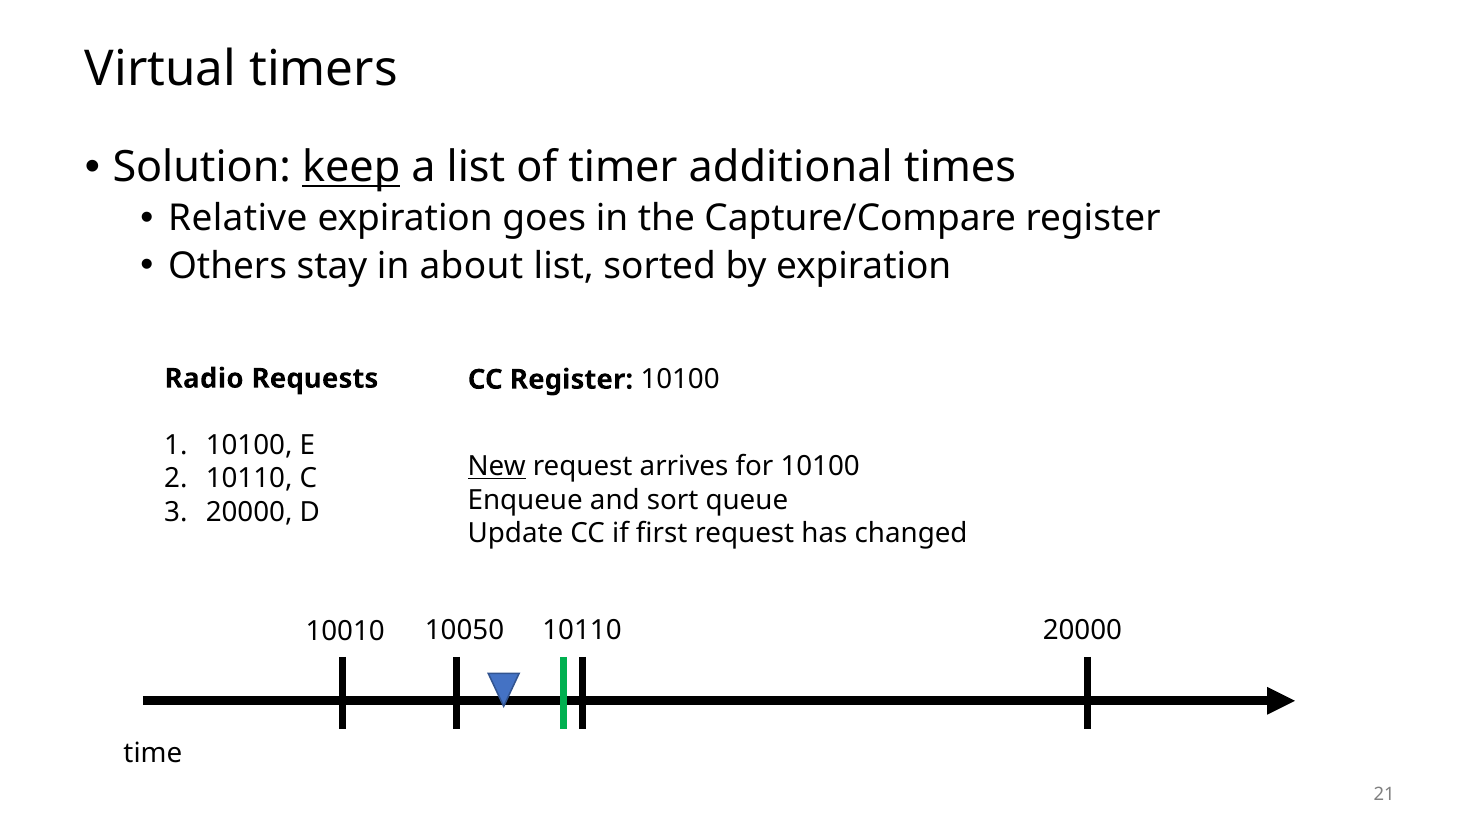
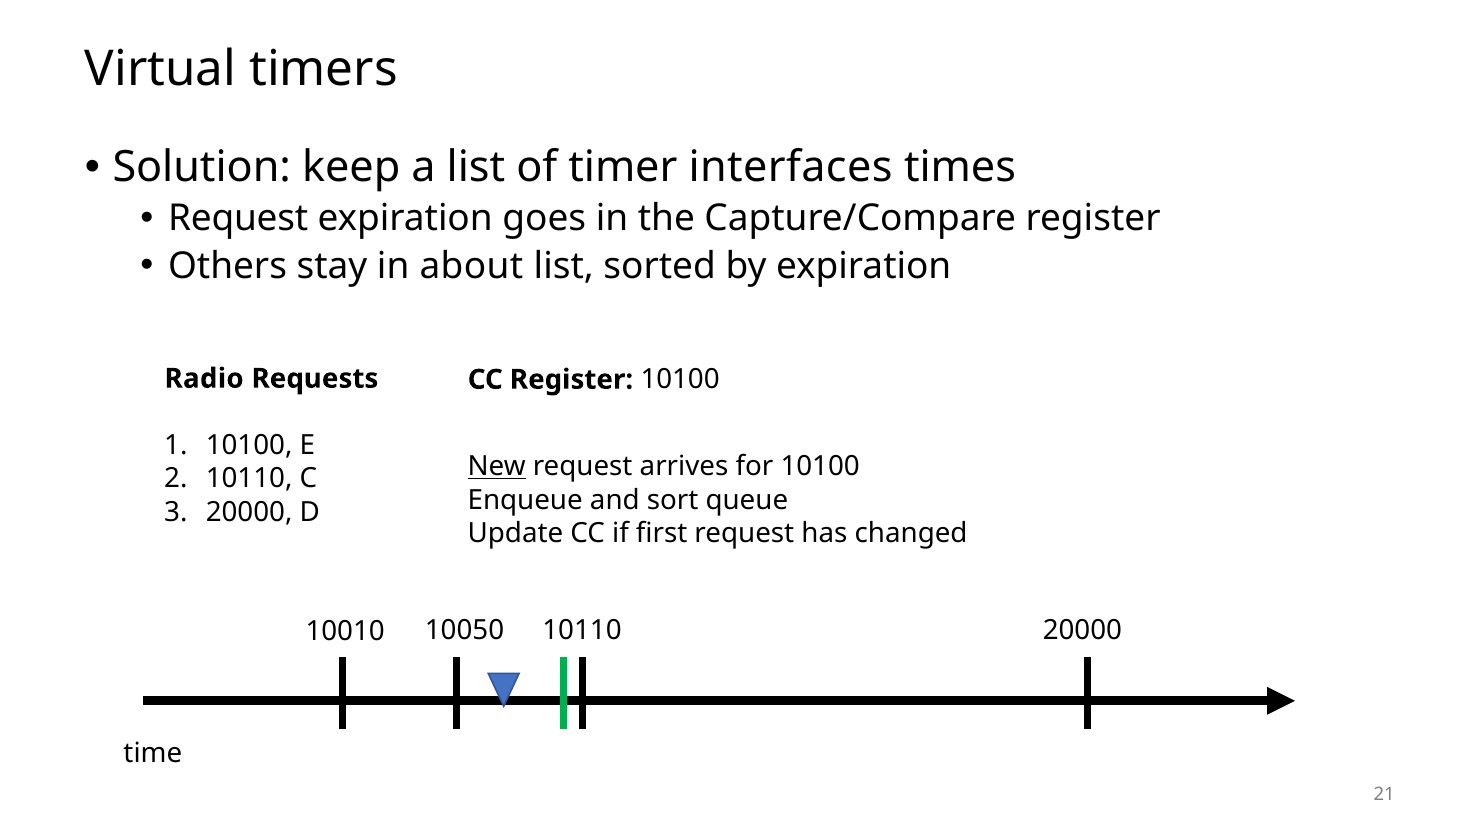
keep underline: present -> none (351, 167)
additional: additional -> interfaces (791, 167)
Relative: Relative -> Request (238, 218)
